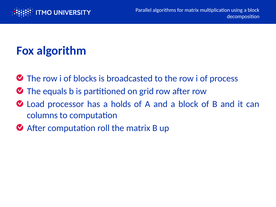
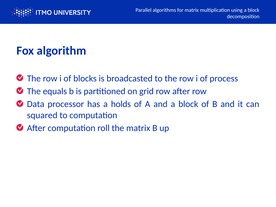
Load: Load -> Data (36, 104)
columns: columns -> squared (42, 115)
